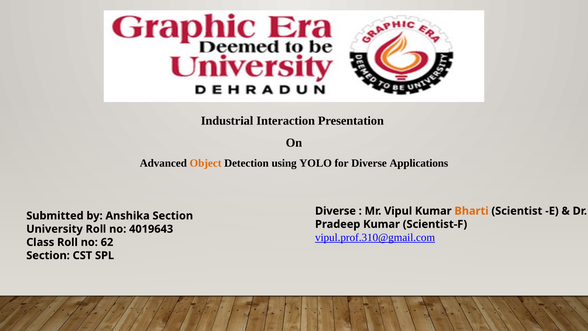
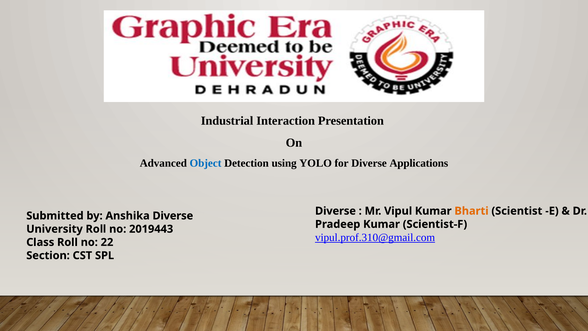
Object colour: orange -> blue (206, 163)
Anshika Section: Section -> Diverse (173, 216)
4019643: 4019643 -> 2019443 (151, 229)
62: 62 -> 22 (107, 242)
